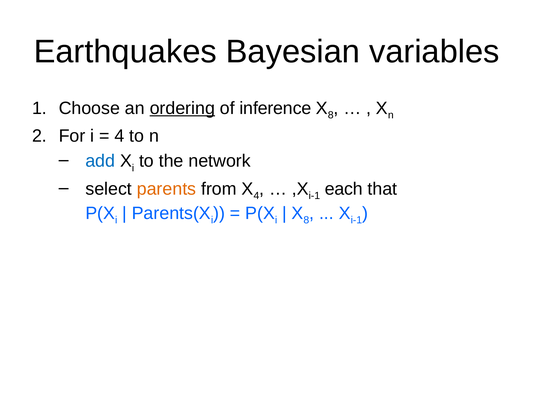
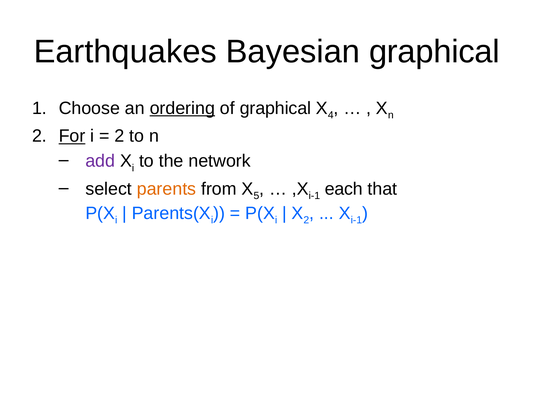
Bayesian variables: variables -> graphical (434, 52)
of inference: inference -> graphical (275, 108)
8: 8 -> 4 (331, 115)
For underline: none -> present (72, 136)
4: 4 -> 2 (119, 136)
add colour: blue -> purple (100, 161)
4: 4 -> 5 (256, 196)
8: 8 -> 2 (306, 220)
